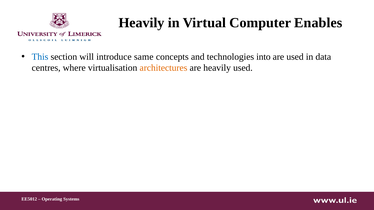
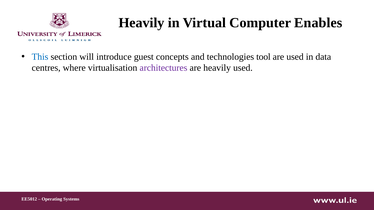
same: same -> guest (144, 57)
into: into -> tool (263, 57)
architectures colour: orange -> purple (163, 68)
